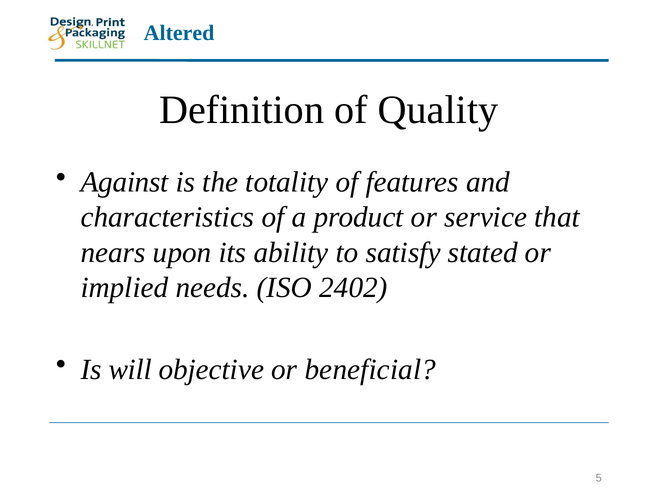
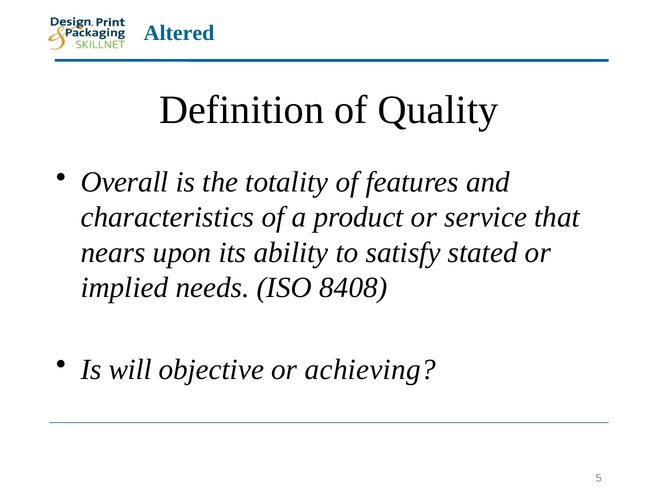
Against: Against -> Overall (125, 182)
2402: 2402 -> 8408 (353, 287)
beneficial: beneficial -> achieving (370, 369)
